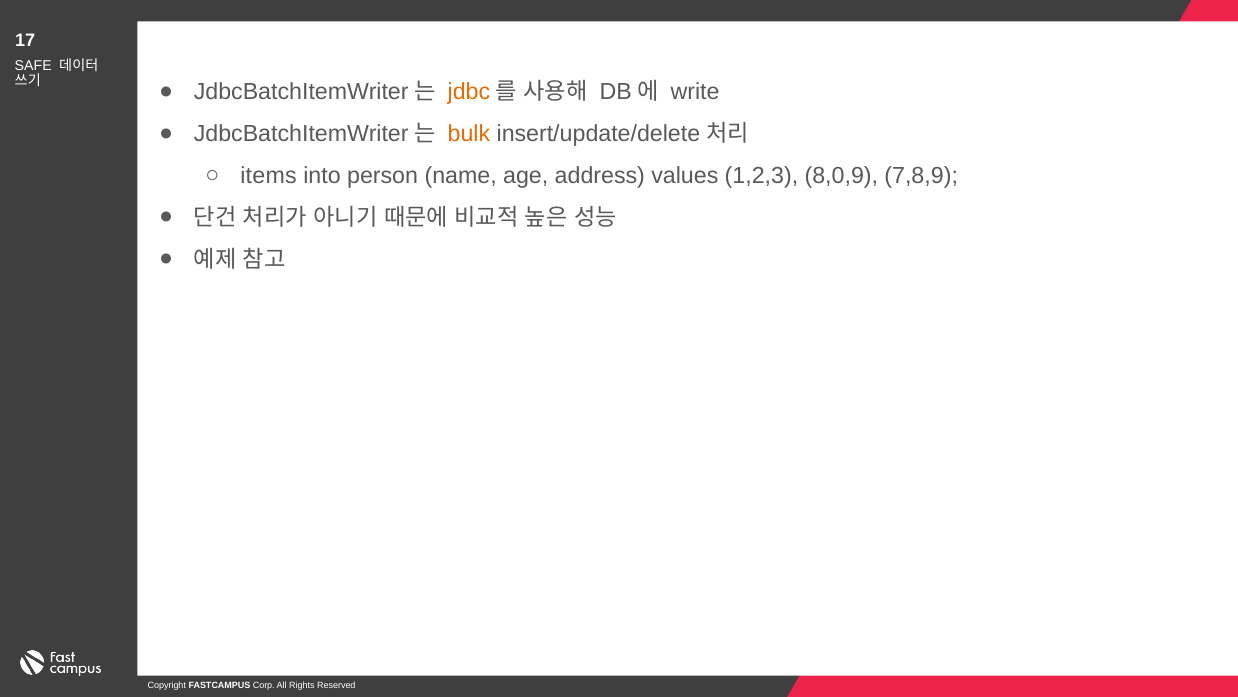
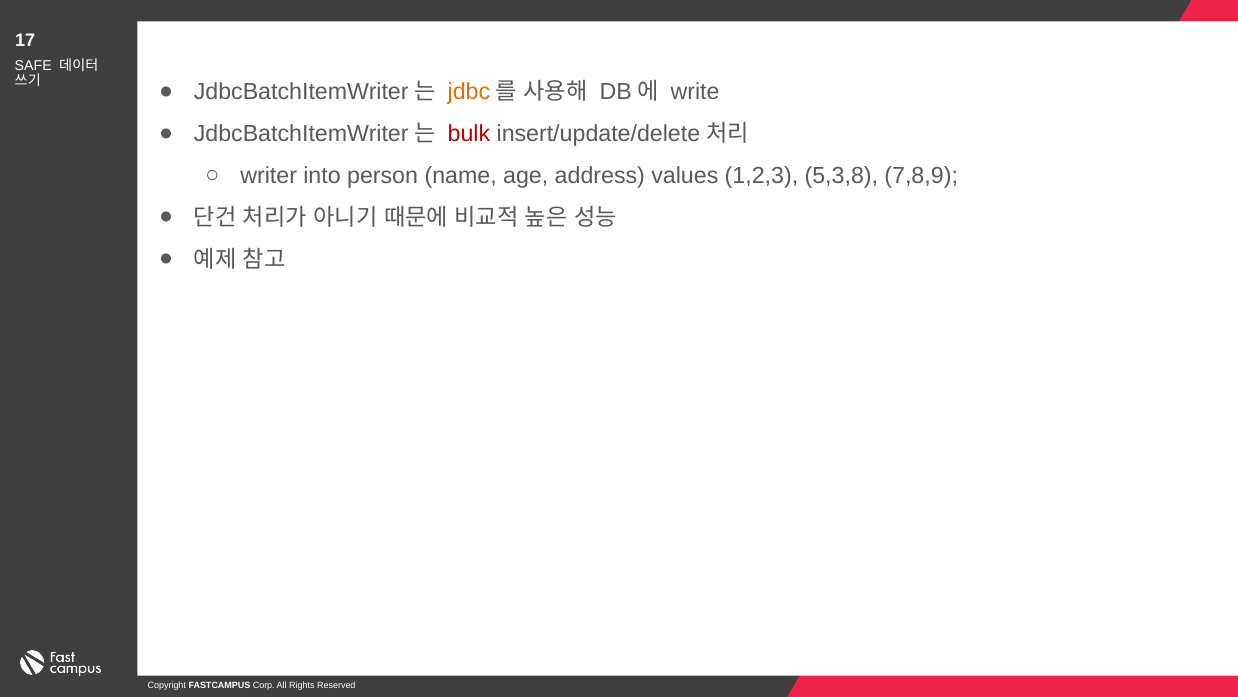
bulk colour: orange -> red (469, 134)
items: items -> writer (269, 176)
8,0,9: 8,0,9 -> 5,3,8 (841, 176)
